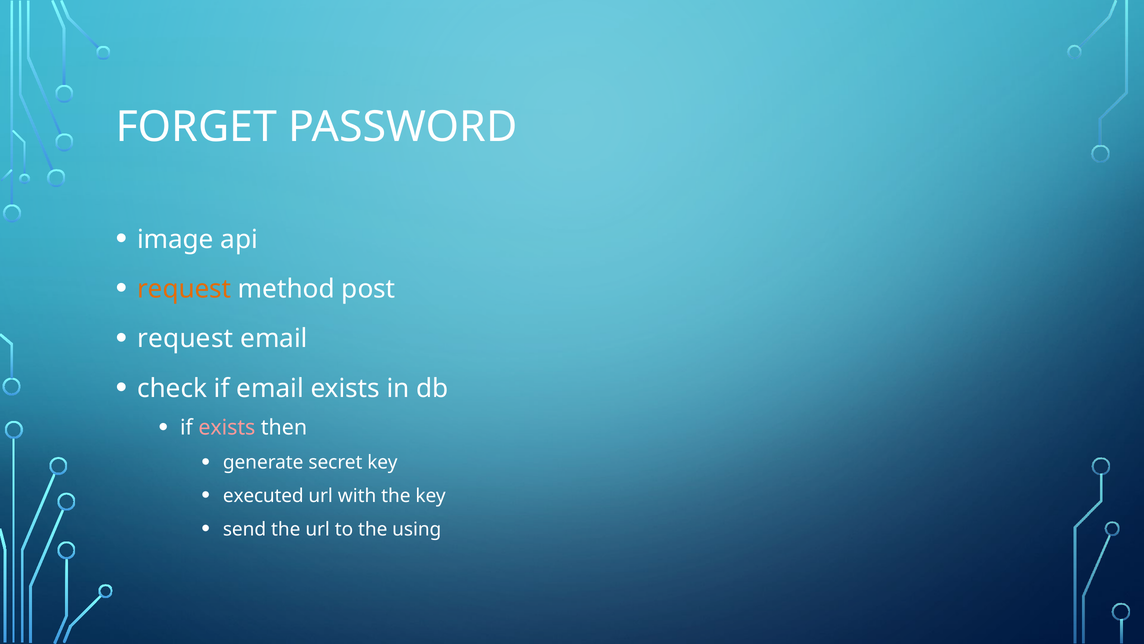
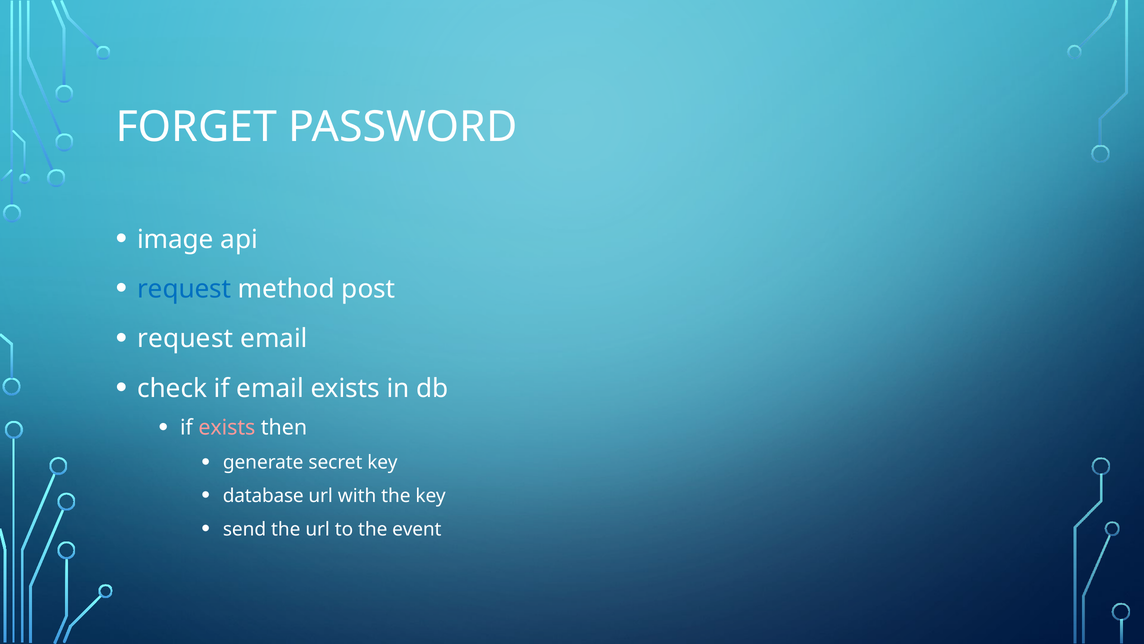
request colour: orange -> blue (184, 289)
executed: executed -> database (263, 496)
using: using -> event (417, 529)
